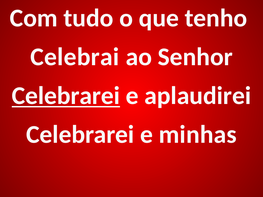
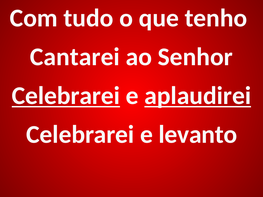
Celebrai: Celebrai -> Cantarei (75, 57)
aplaudirei underline: none -> present (198, 96)
minhas: minhas -> levanto (198, 135)
